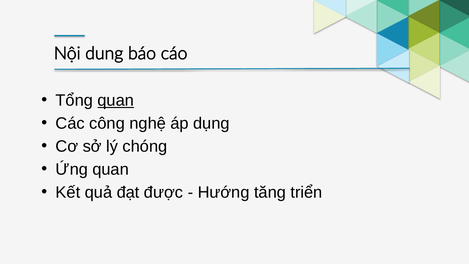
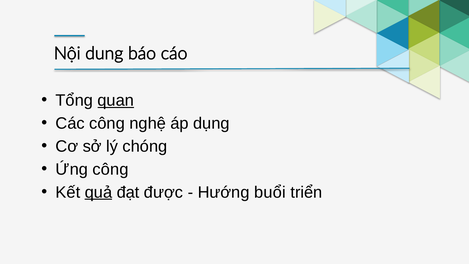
Ứng quan: quan -> công (111, 169)
quả underline: none -> present (98, 192)
tăng: tăng -> buổi (270, 192)
